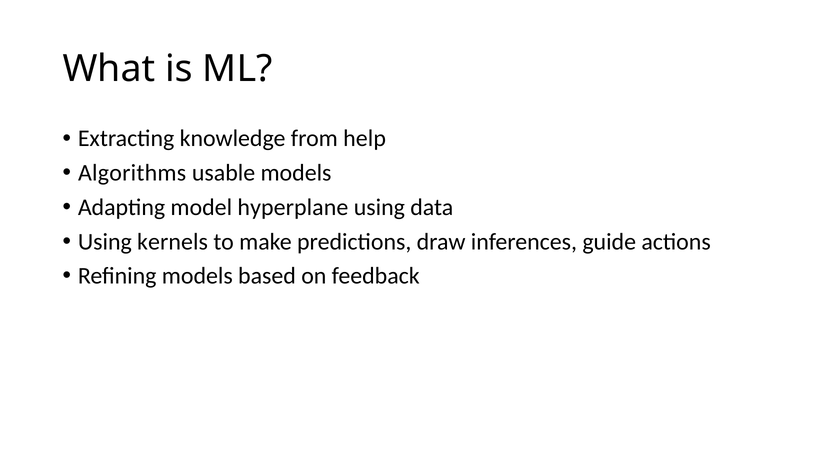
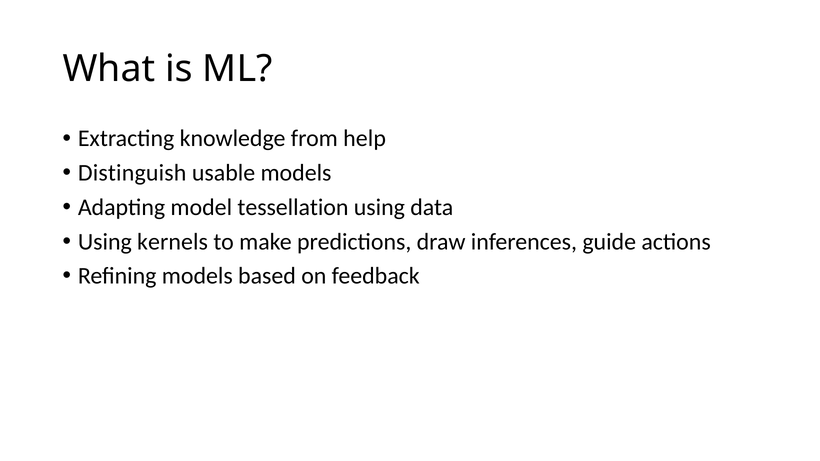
Algorithms: Algorithms -> Distinguish (132, 173)
hyperplane: hyperplane -> tessellation (293, 207)
